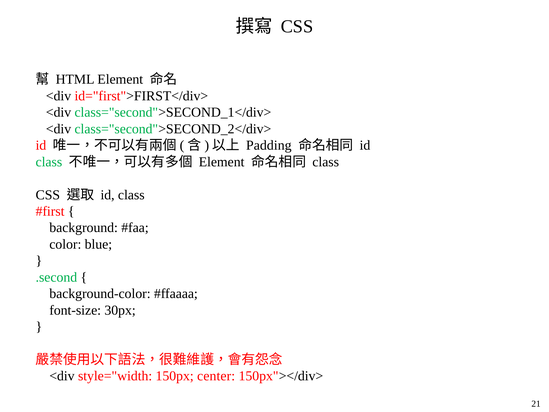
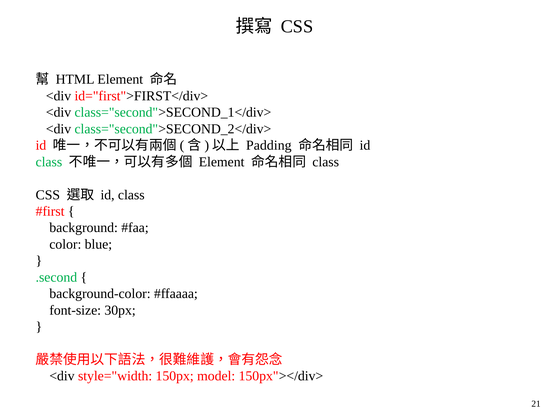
center: center -> model (216, 376)
